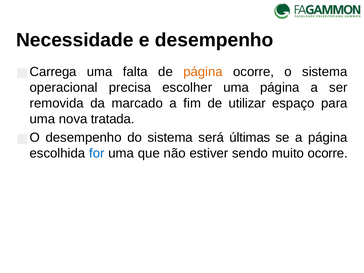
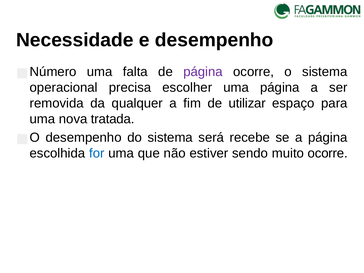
Carrega: Carrega -> Número (53, 72)
página colour: orange -> purple (203, 72)
marcado: marcado -> qualquer (137, 103)
últimas: últimas -> recebe (250, 137)
